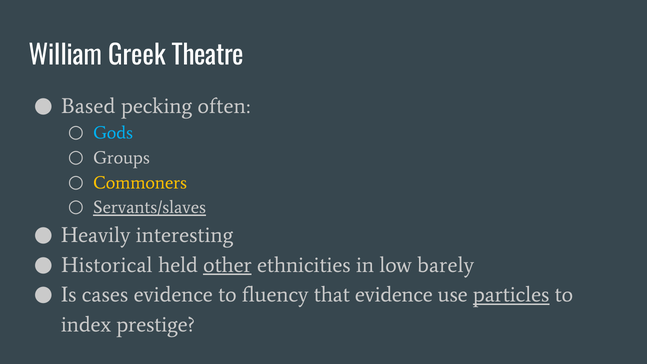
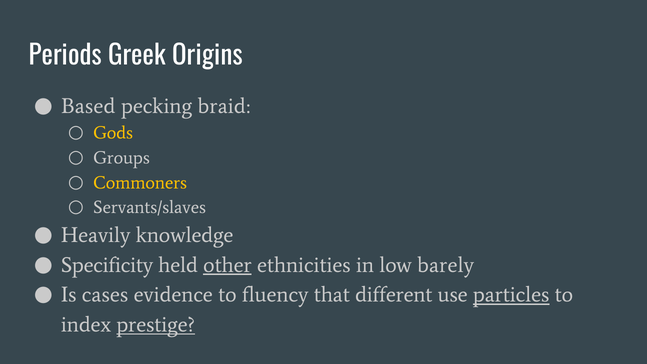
William: William -> Periods (65, 56)
Theatre: Theatre -> Origins (207, 56)
often: often -> braid (224, 106)
Gods colour: light blue -> yellow (113, 133)
Servants/slaves underline: present -> none (150, 207)
interesting: interesting -> knowledge (185, 235)
Historical: Historical -> Specificity (107, 265)
that evidence: evidence -> different (394, 295)
prestige underline: none -> present (156, 325)
